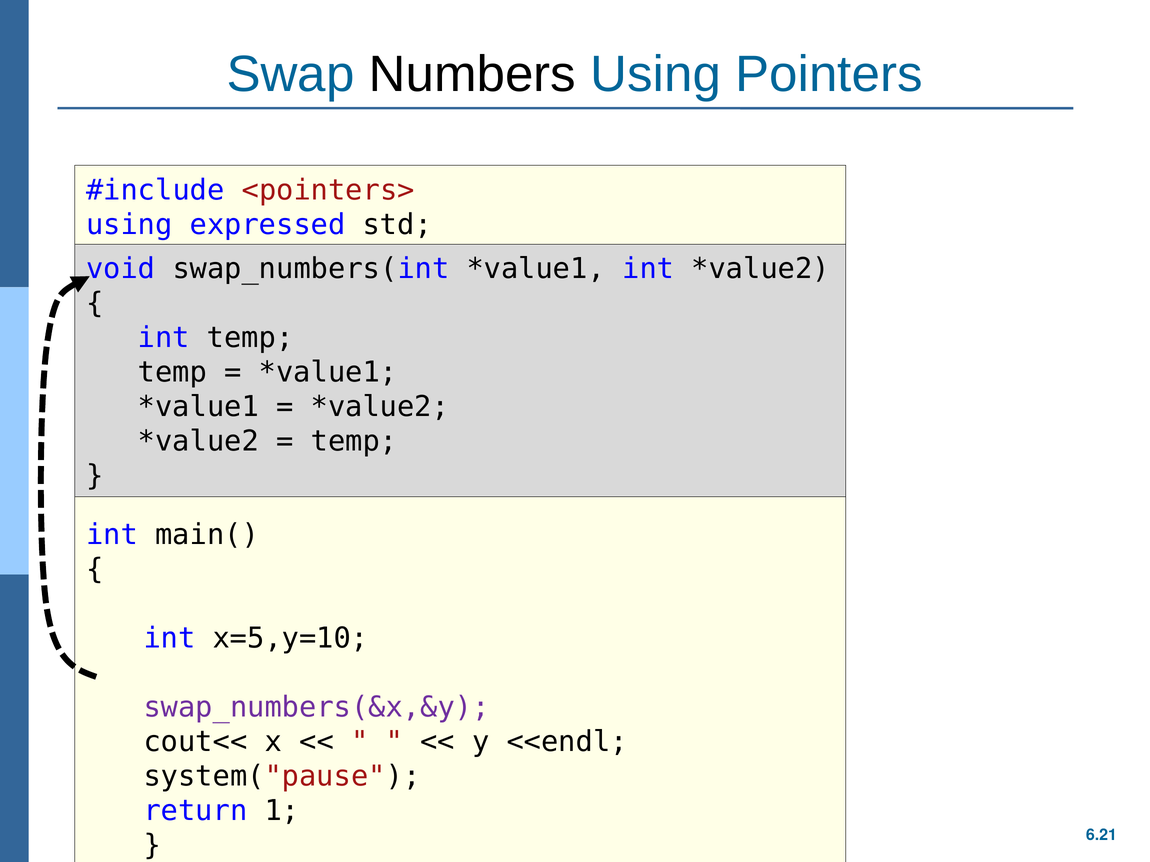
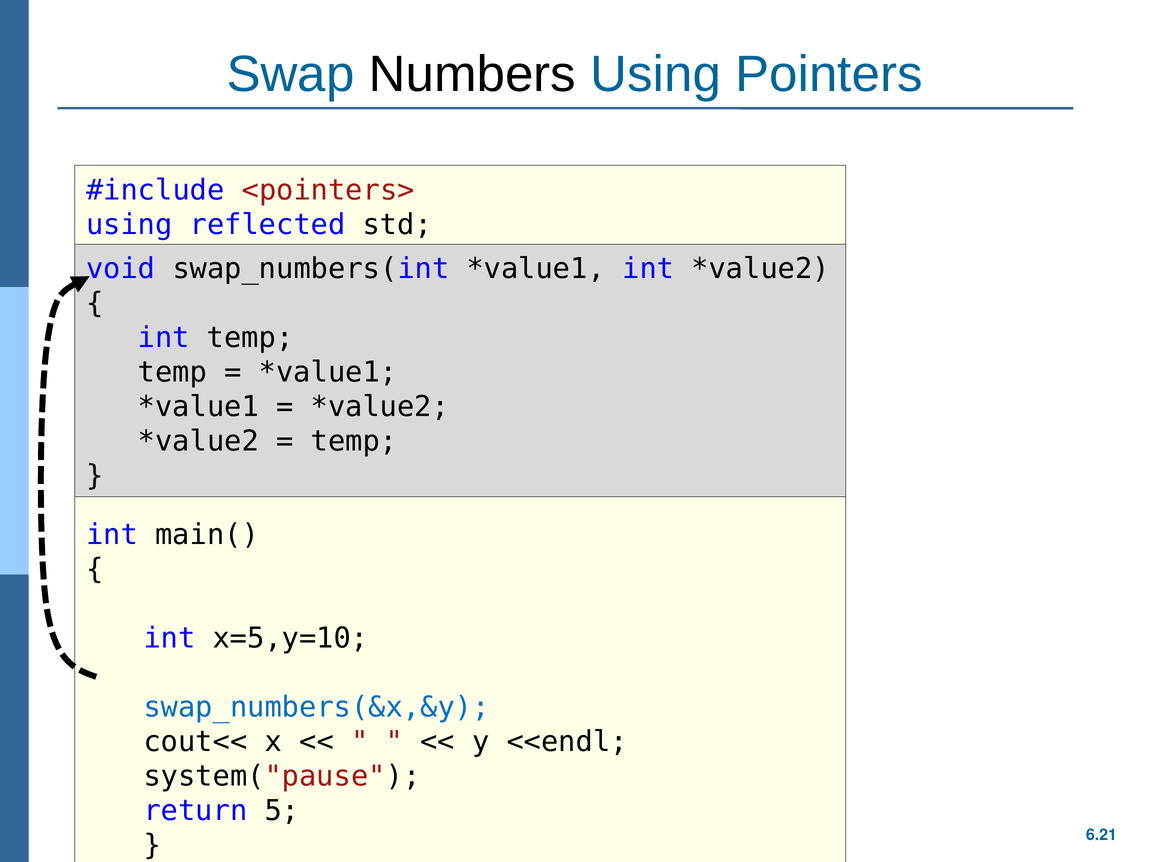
expressed: expressed -> reflected (268, 225)
swap_numbers(&x,&y colour: purple -> blue (317, 708)
1: 1 -> 5 (282, 811)
